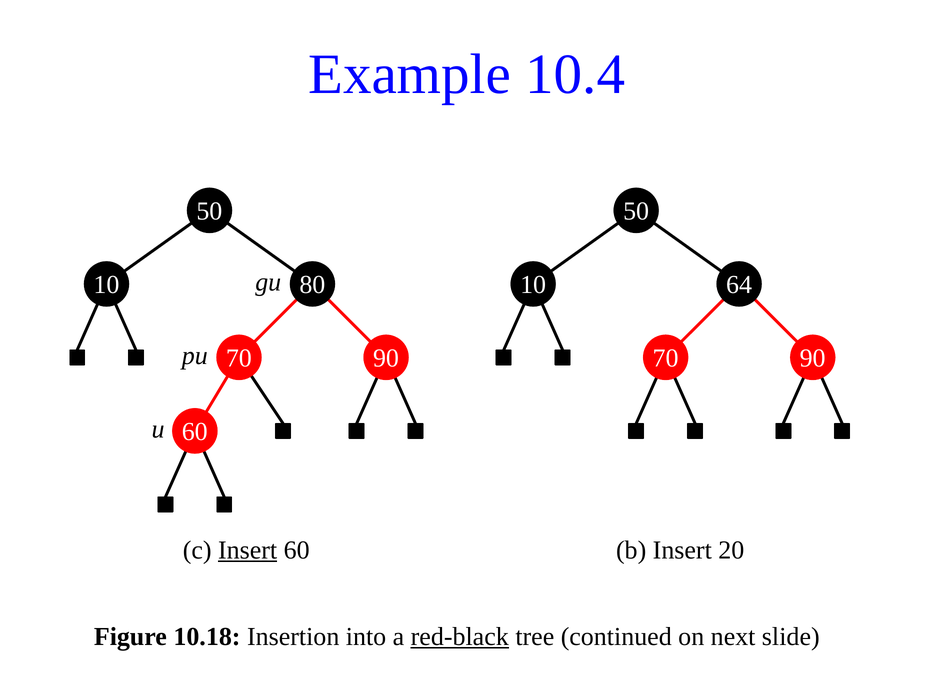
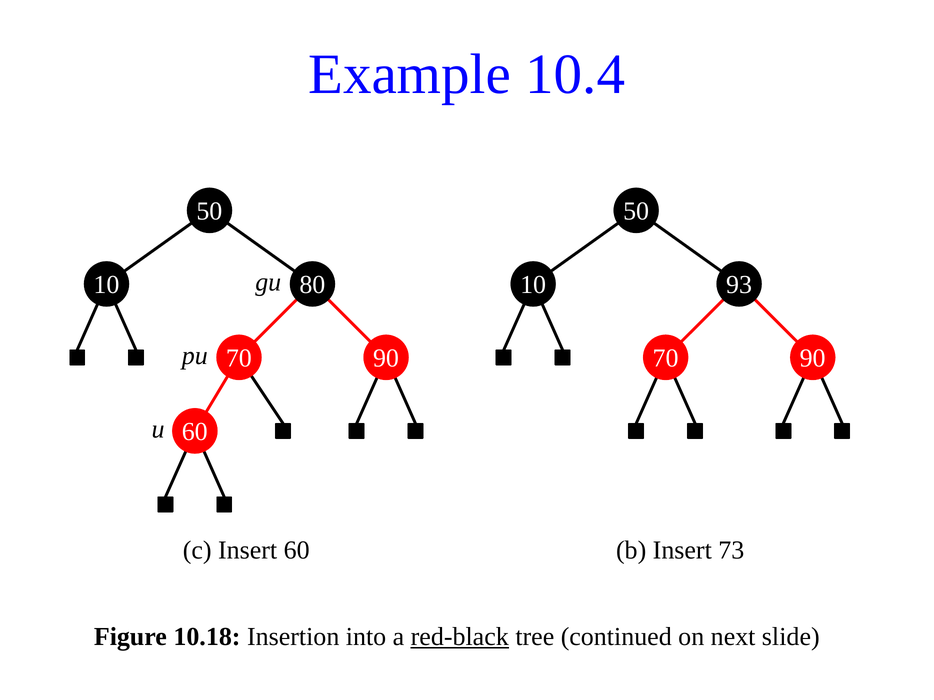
64: 64 -> 93 (739, 285)
Insert underline: present -> none (248, 551)
20: 20 -> 73 (731, 551)
